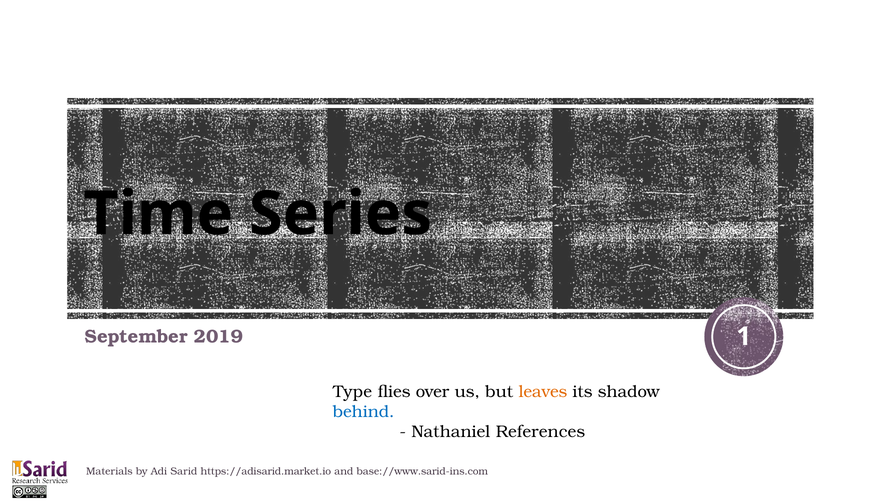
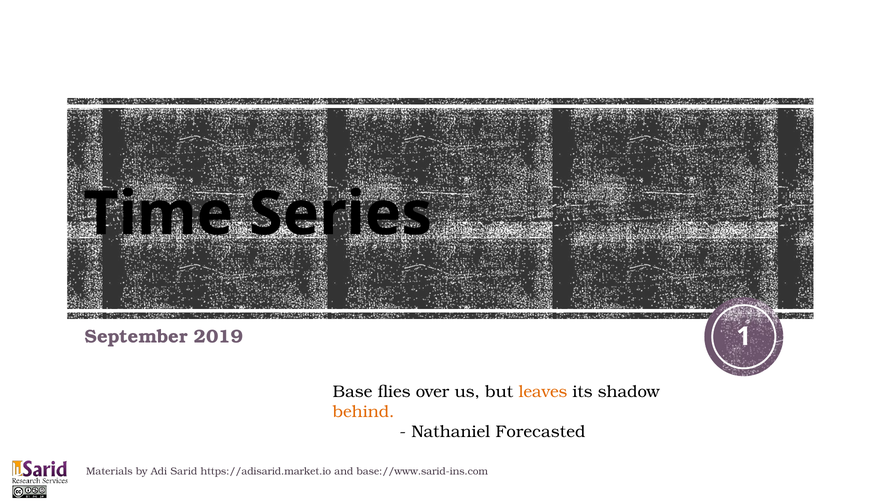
Type: Type -> Base (353, 392)
behind colour: blue -> orange (364, 412)
References: References -> Forecasted (541, 432)
